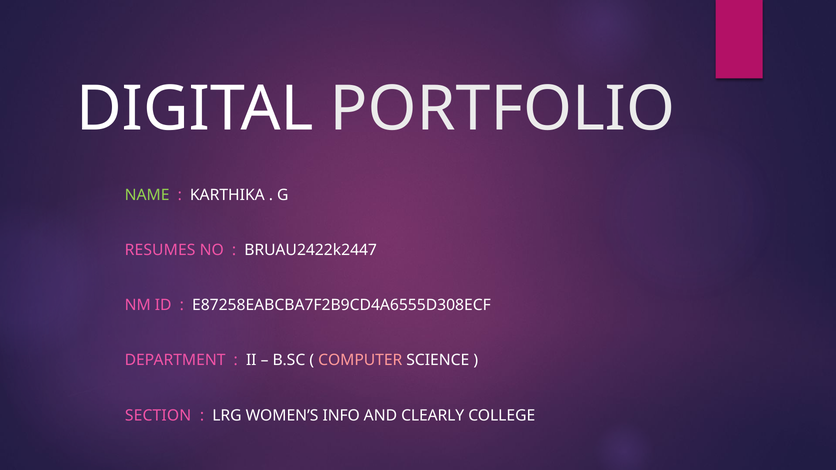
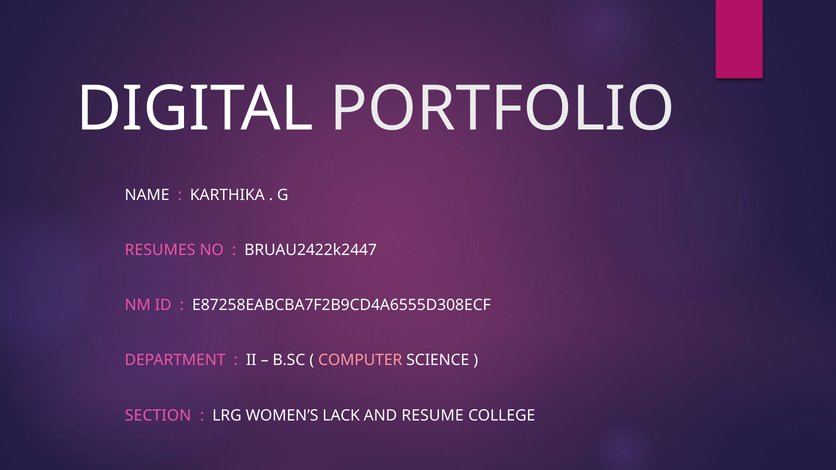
NAME colour: light green -> white (147, 195)
INFO: INFO -> LACK (341, 416)
CLEARLY: CLEARLY -> RESUME (433, 416)
